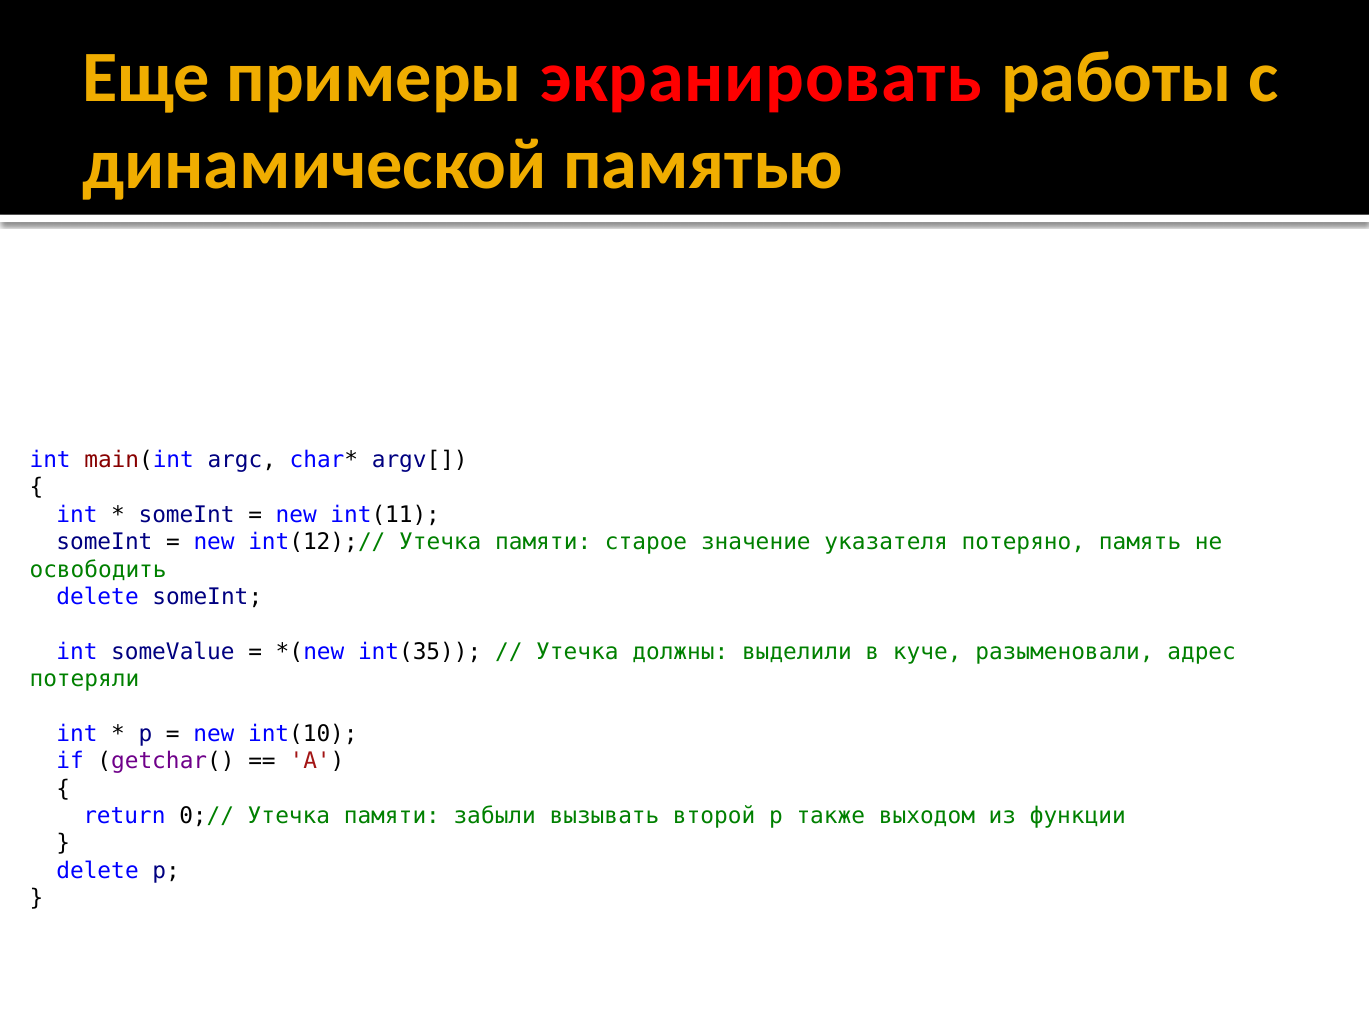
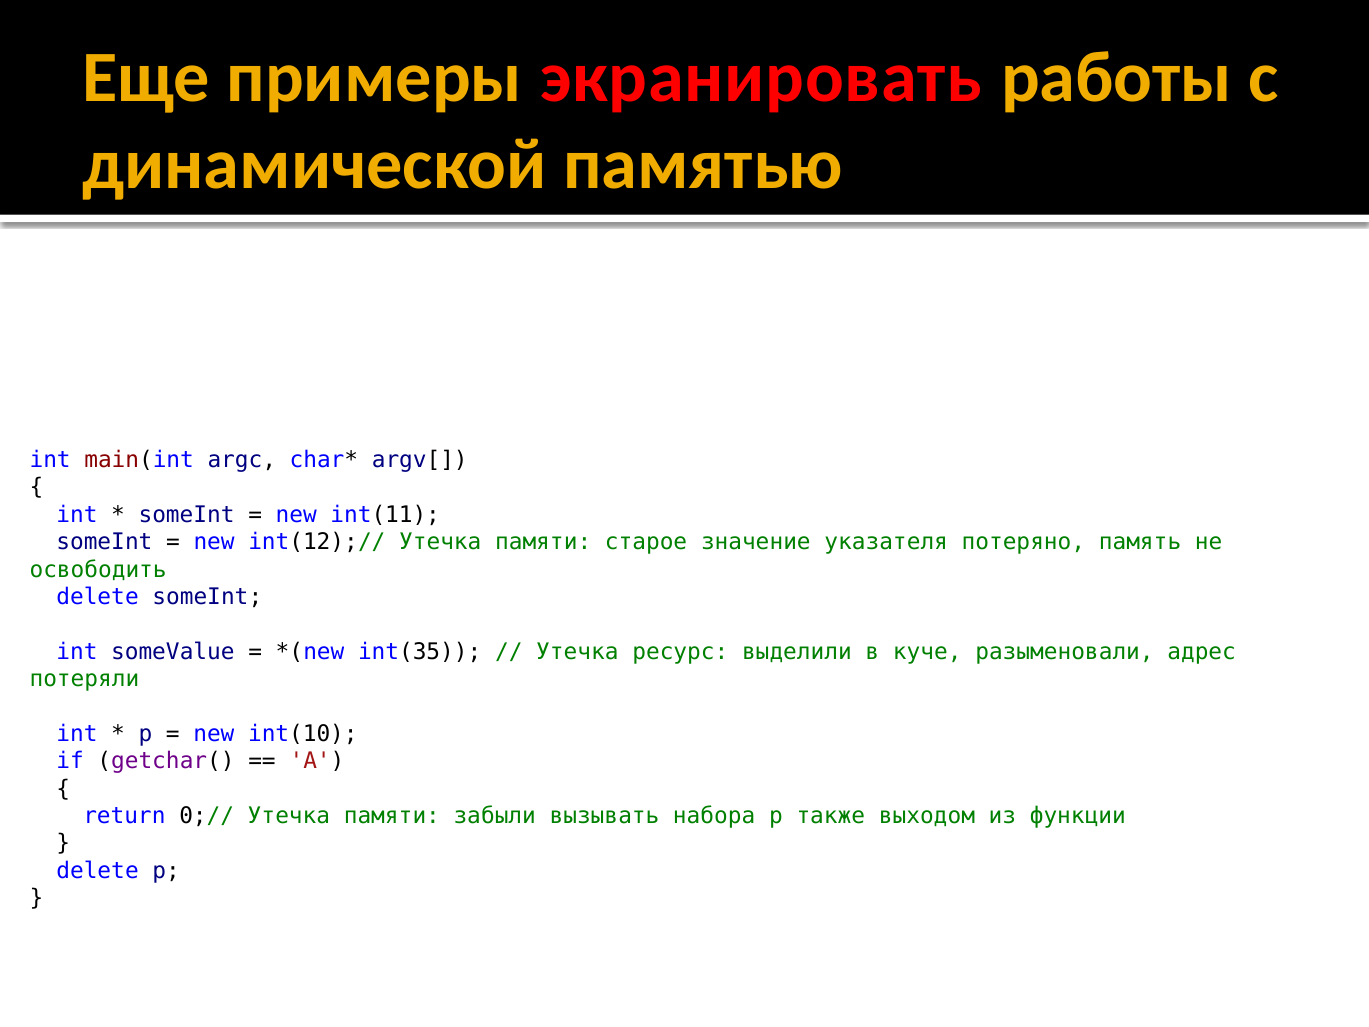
должны: должны -> ресурс (680, 652)
второй: второй -> набора (714, 816)
